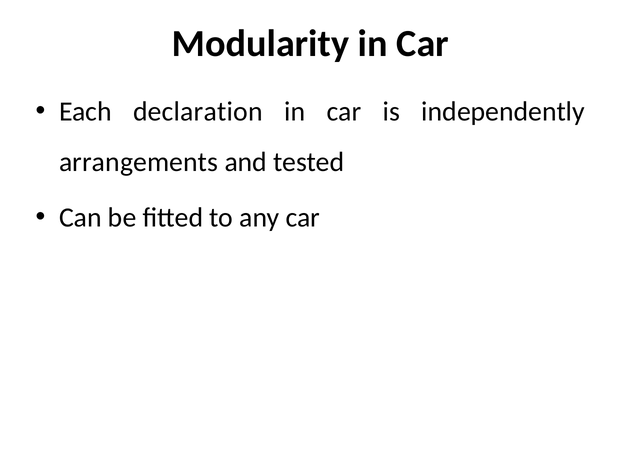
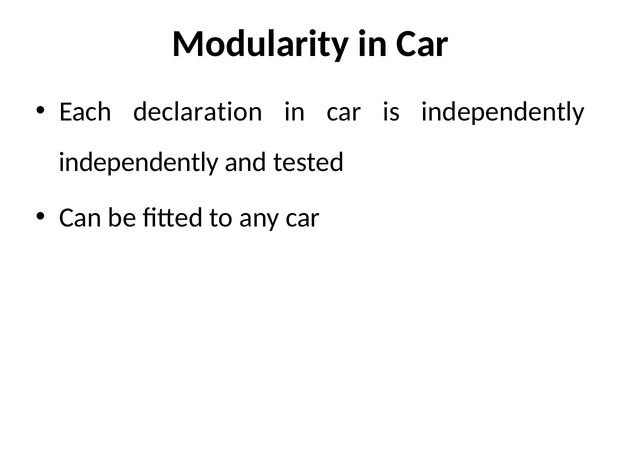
arrangements: arrangements -> independently (139, 162)
